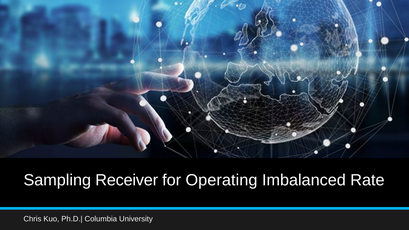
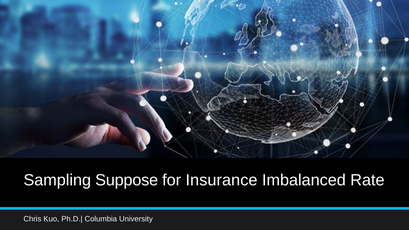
Receiver: Receiver -> Suppose (127, 180)
Operating: Operating -> Insurance (222, 180)
